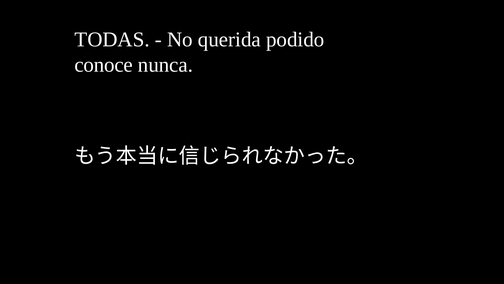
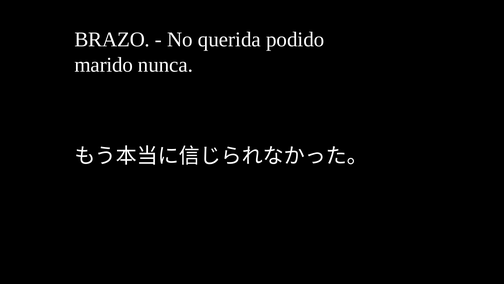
TODAS: TODAS -> BRAZO (112, 40)
conoce: conoce -> marido (104, 65)
